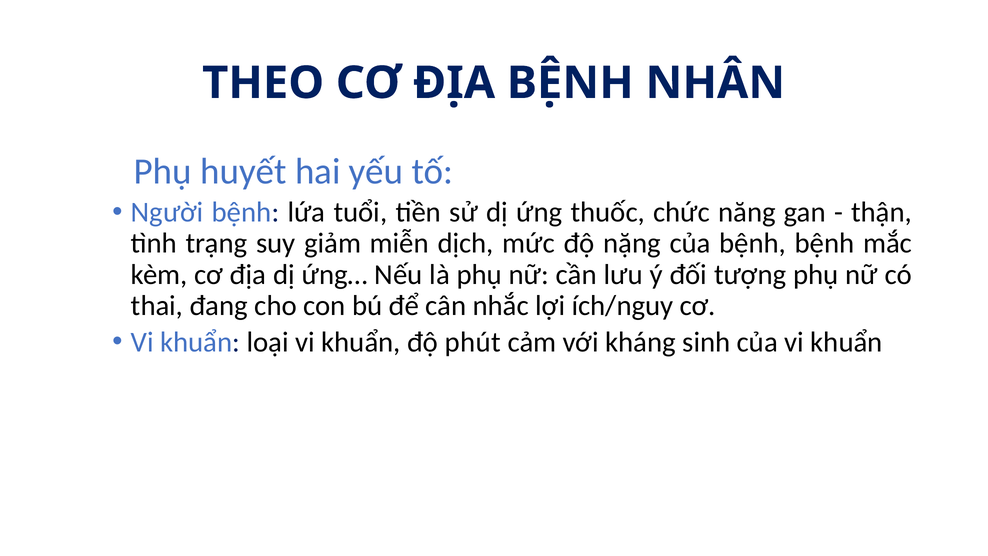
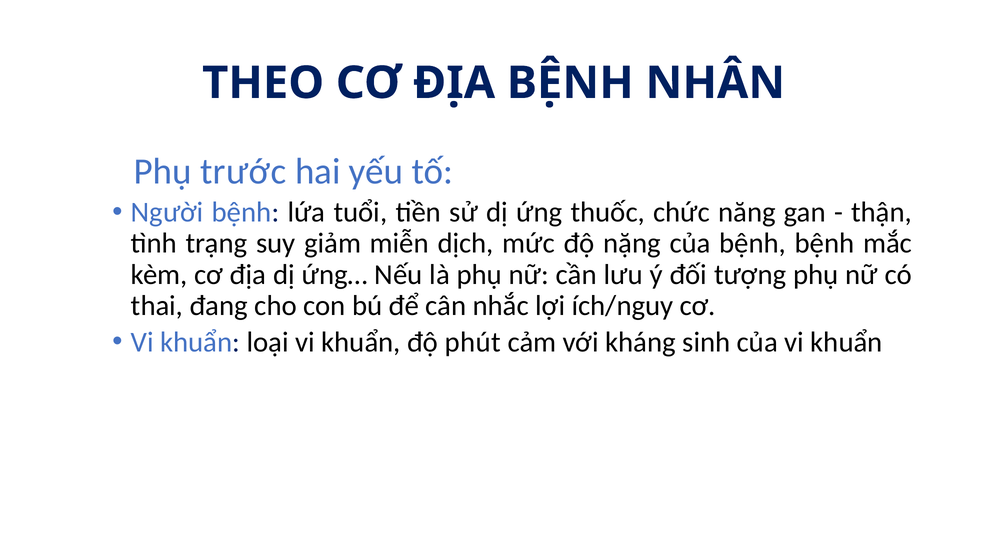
huyết: huyết -> trước (243, 171)
